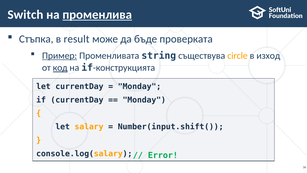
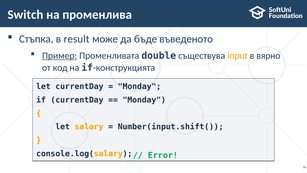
променлива underline: present -> none (97, 15)
проверката: проверката -> въведеното (186, 39)
string: string -> double (159, 56)
circle: circle -> input (237, 56)
изход: изход -> вярно (268, 56)
код underline: present -> none (60, 68)
